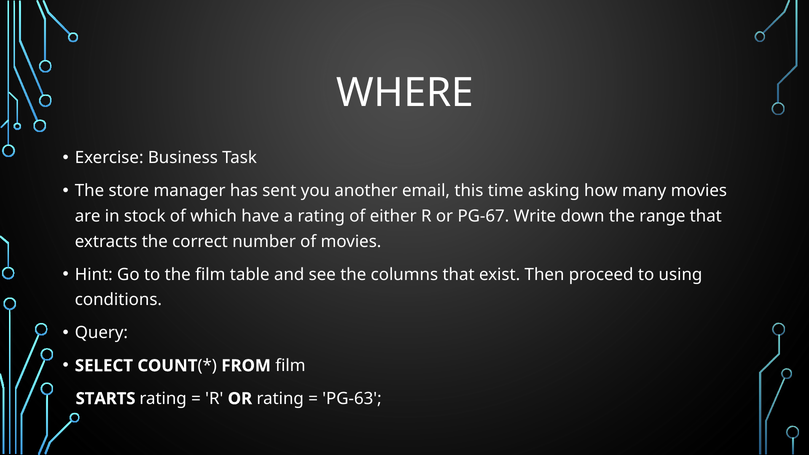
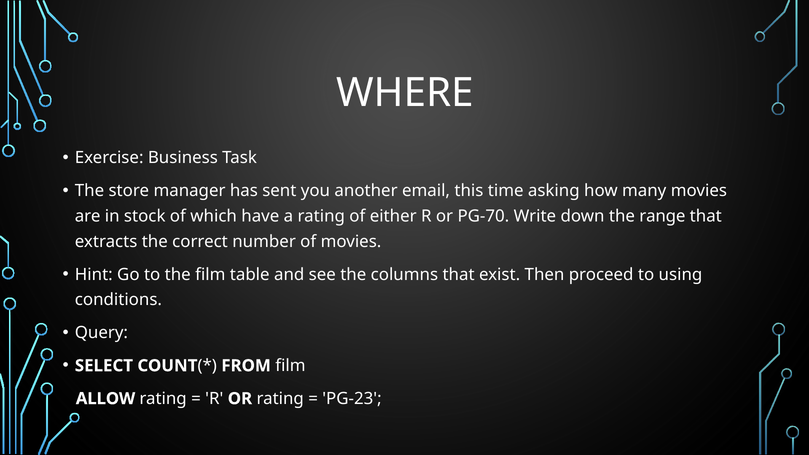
PG-67: PG-67 -> PG-70 (483, 216)
STARTS: STARTS -> ALLOW (106, 399)
PG-63: PG-63 -> PG-23 (352, 399)
